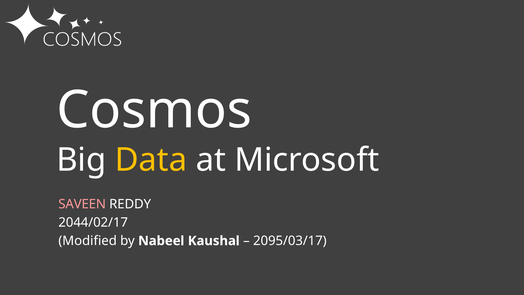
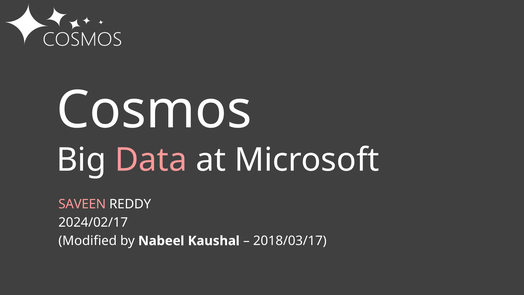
Data colour: yellow -> pink (151, 160)
2044/02/17: 2044/02/17 -> 2024/02/17 (93, 222)
2095/03/17: 2095/03/17 -> 2018/03/17 (290, 241)
